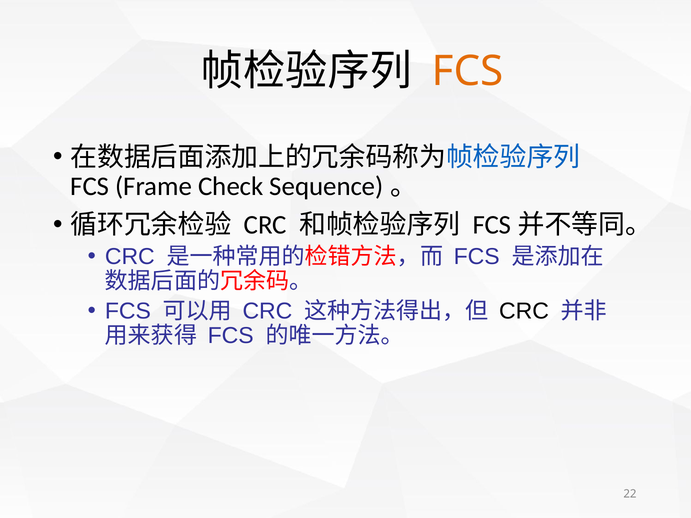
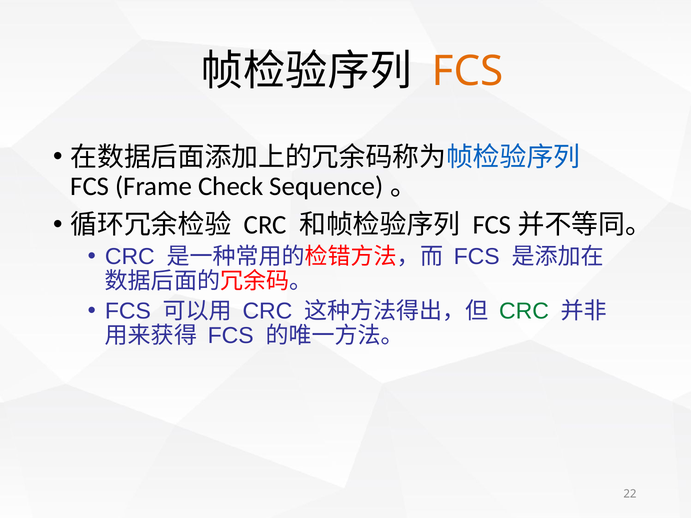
CRC colour: black -> green (524, 311)
